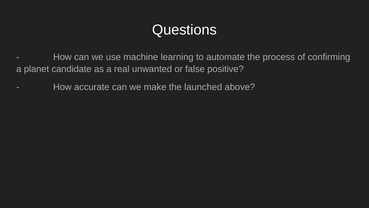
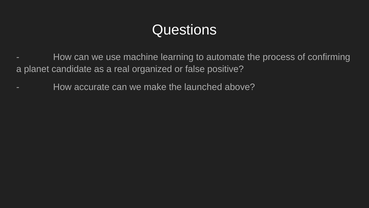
unwanted: unwanted -> organized (152, 69)
